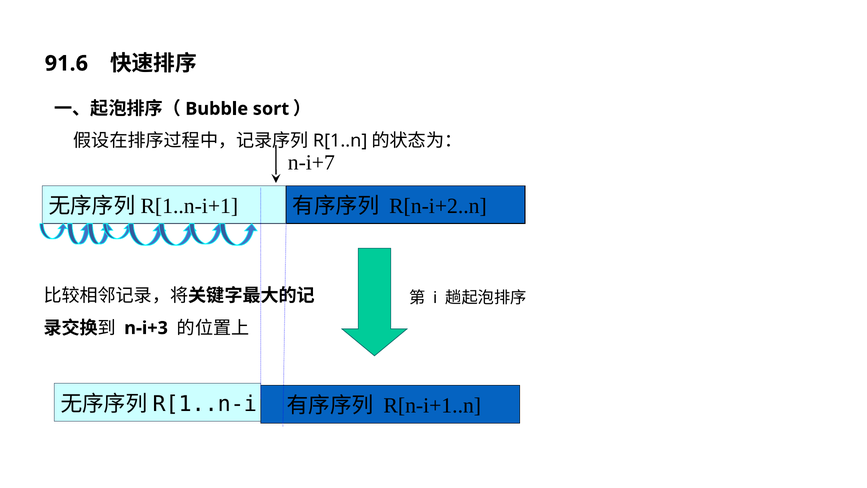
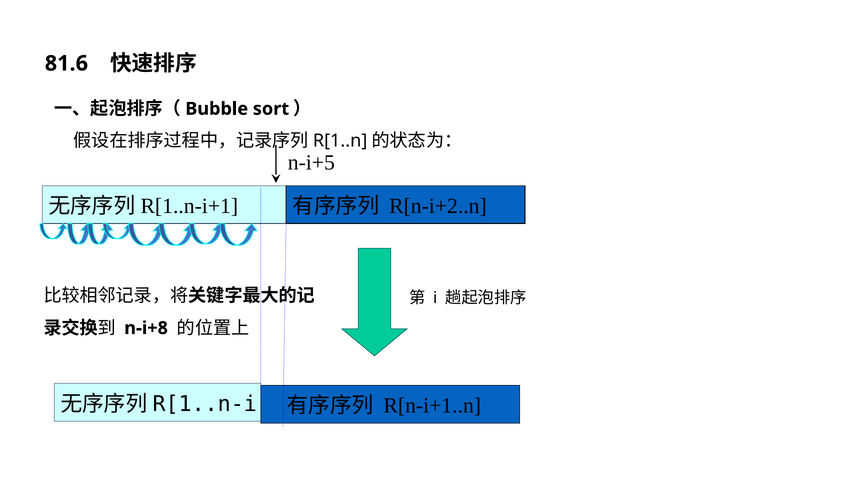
91.6: 91.6 -> 81.6 (66, 63)
n-i+7: n-i+7 -> n-i+5 (311, 163)
n-i+3: n-i+3 -> n-i+8 (146, 328)
